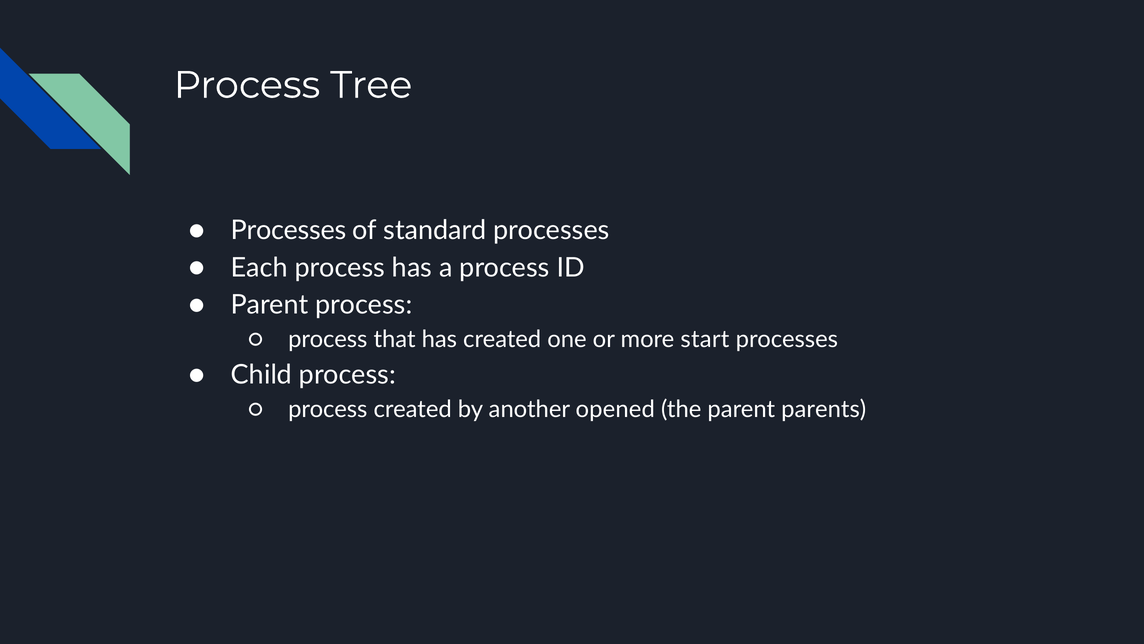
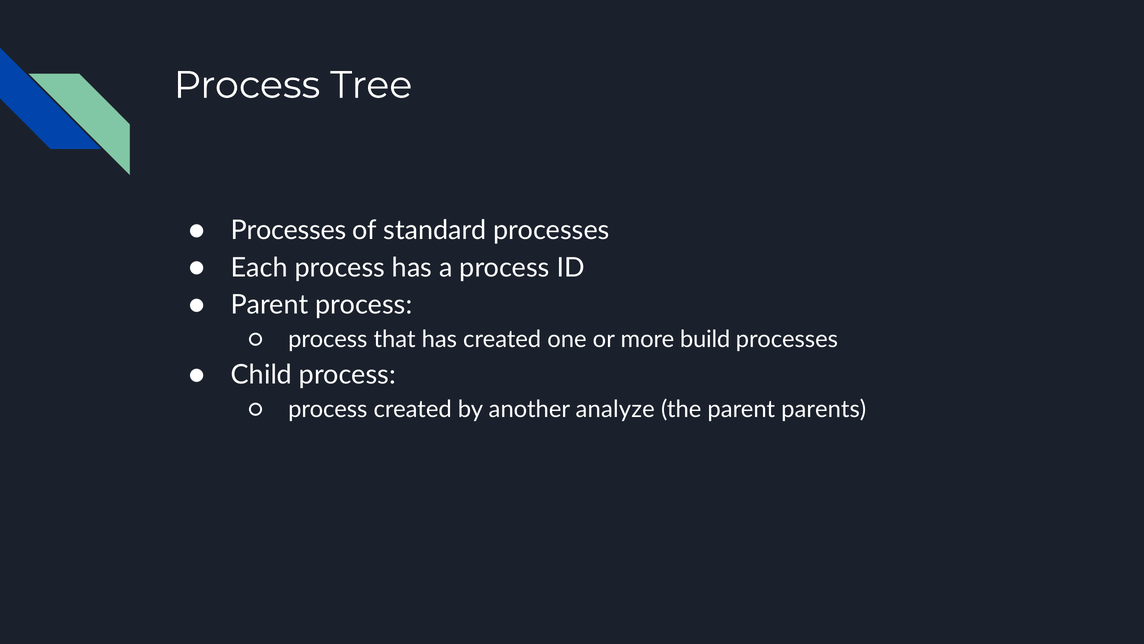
start: start -> build (705, 339)
opened: opened -> analyze (615, 409)
